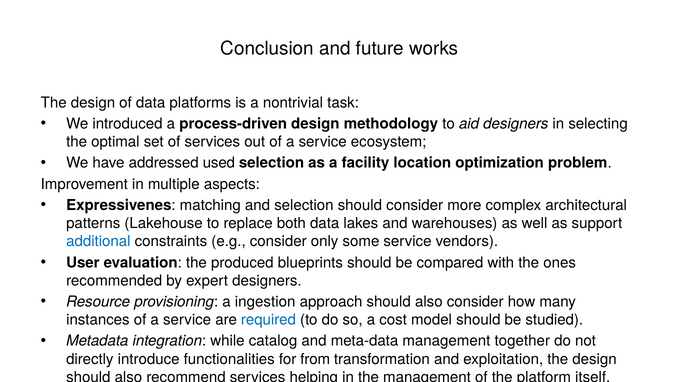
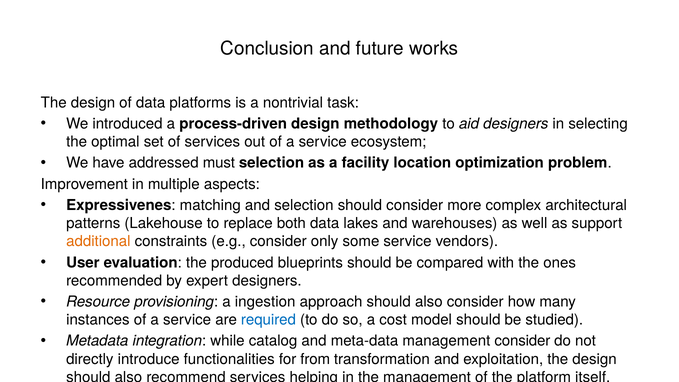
used: used -> must (219, 163)
additional colour: blue -> orange (98, 241)
management together: together -> consider (522, 341)
